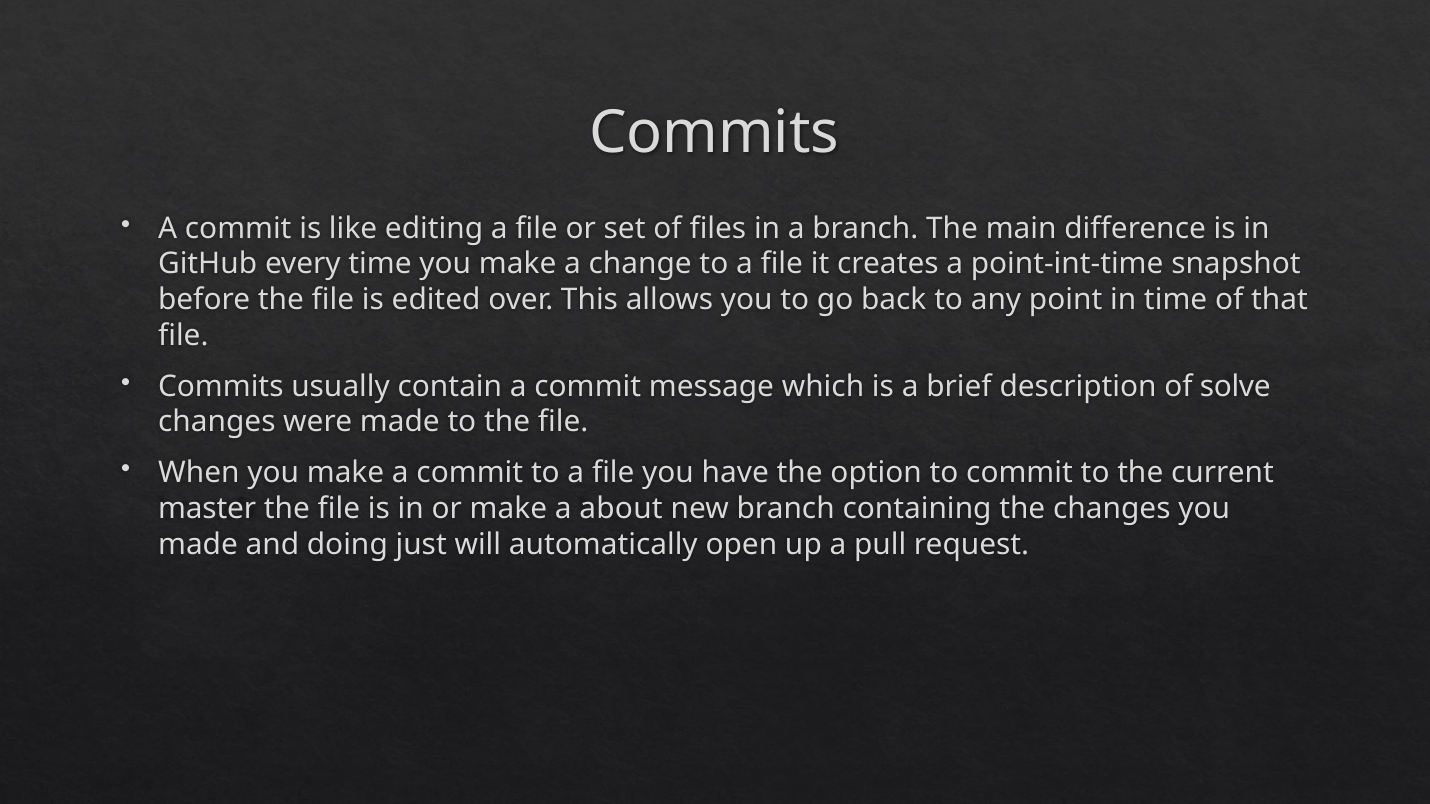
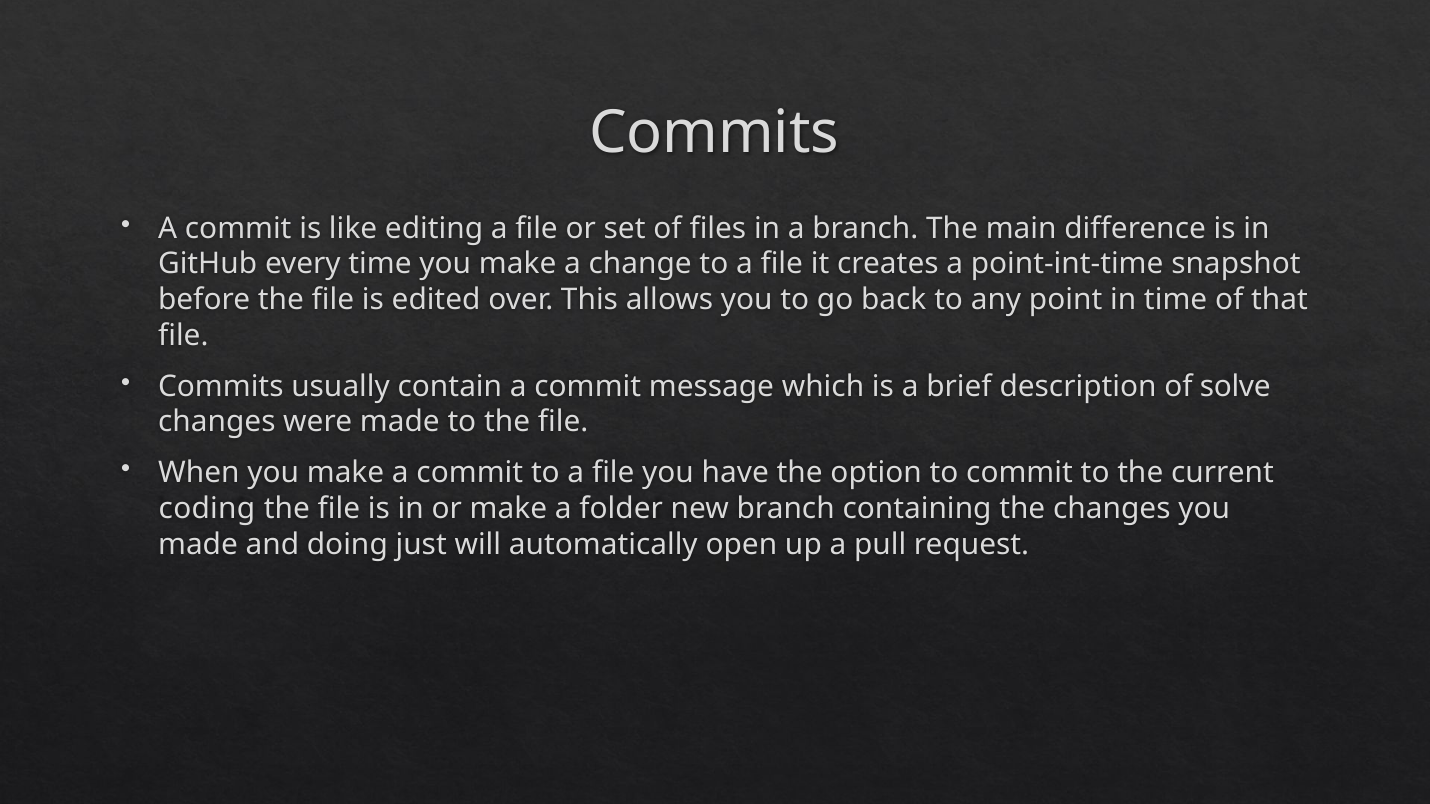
master: master -> coding (207, 509)
about: about -> folder (621, 509)
